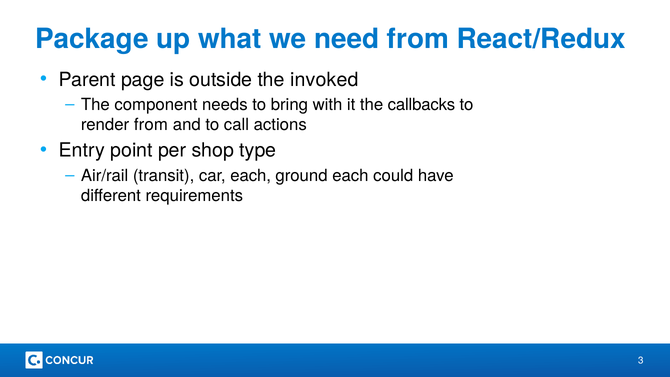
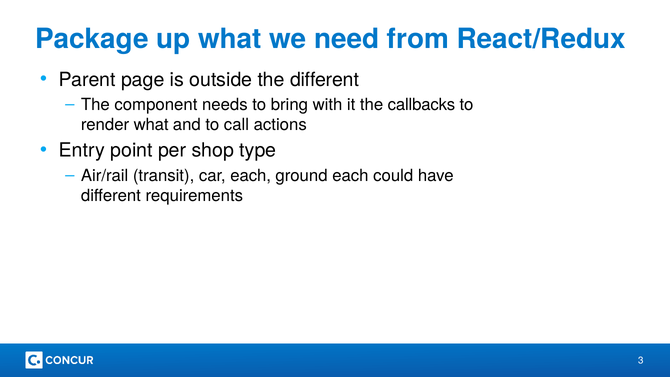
the invoked: invoked -> different (325, 80)
render from: from -> what (151, 125)
